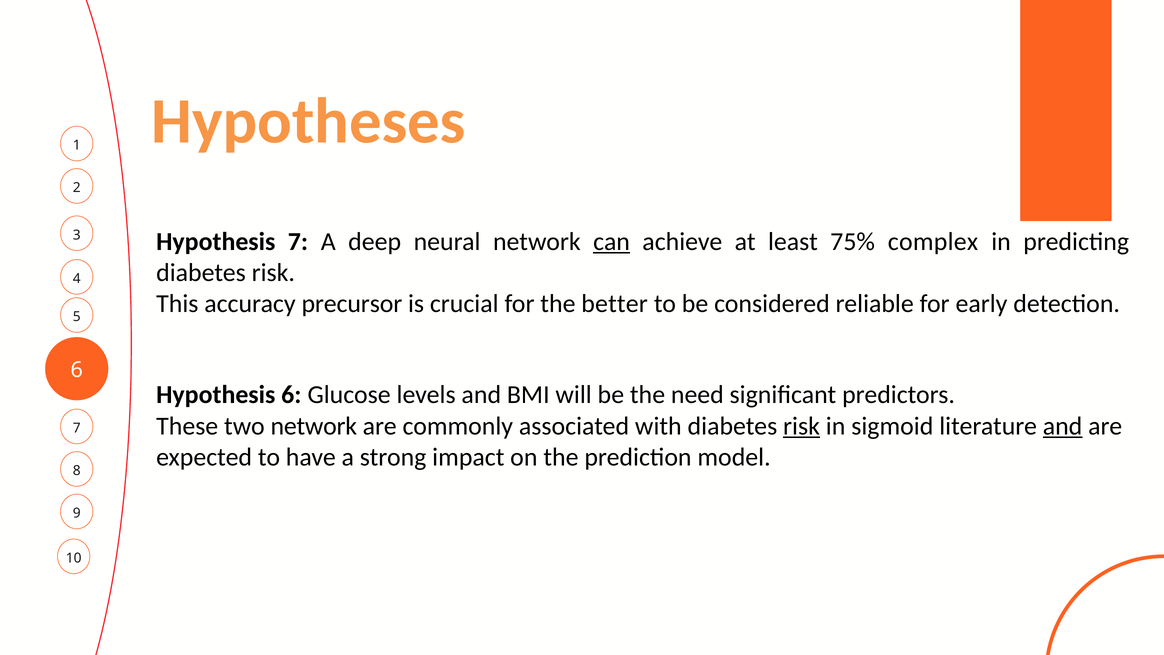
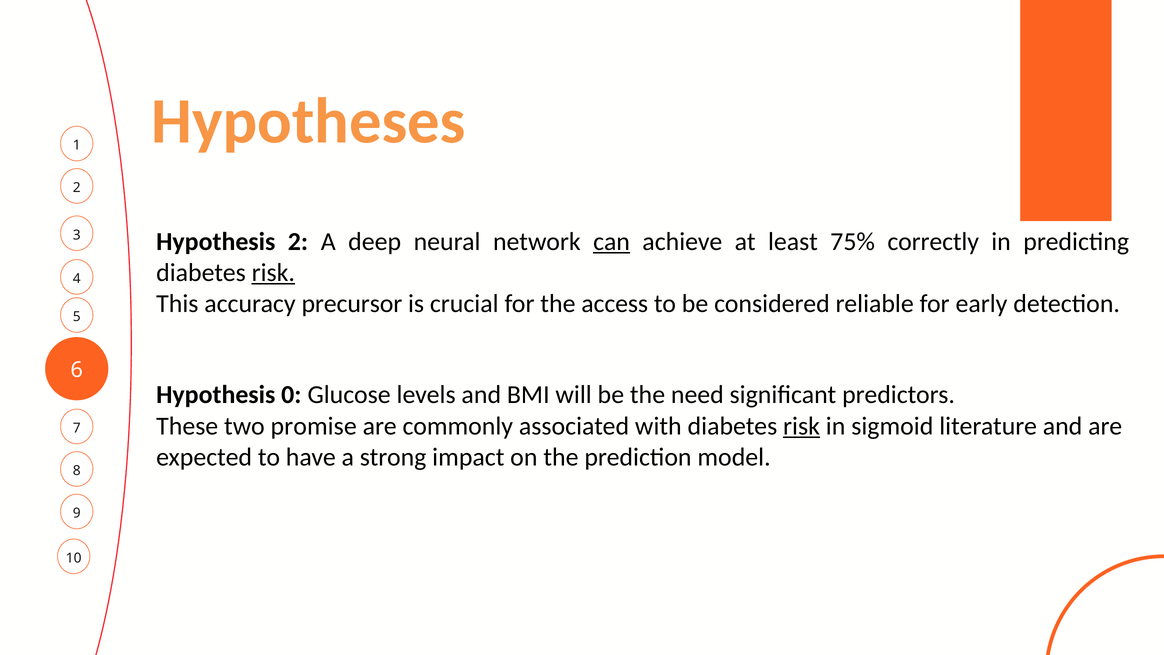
Hypothesis 7: 7 -> 2 (298, 242)
complex: complex -> correctly (933, 242)
risk underline: none -> present (273, 273)
better: better -> access (615, 304)
Hypothesis 6: 6 -> 0 (291, 395)
two network: network -> promise (314, 426)
and underline: present -> none (1063, 426)
